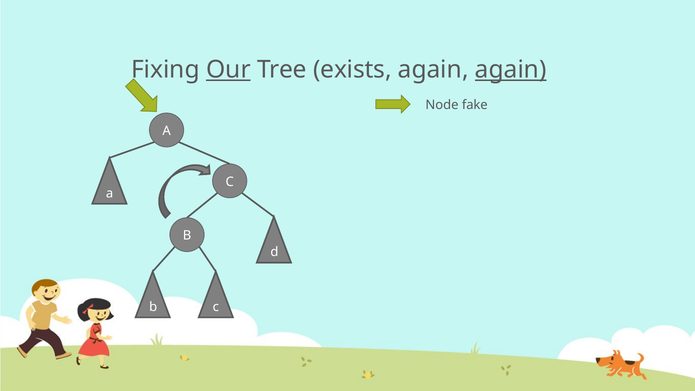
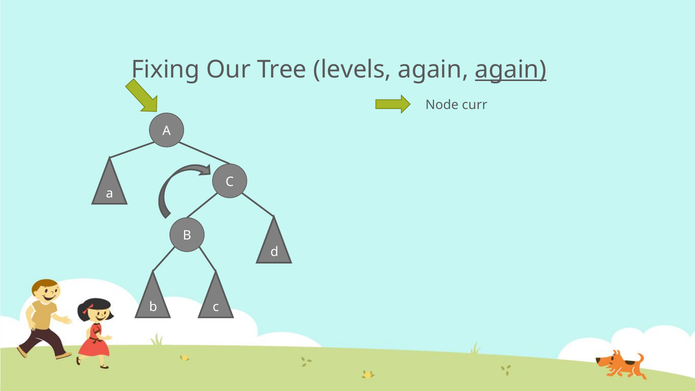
Our underline: present -> none (228, 70)
exists: exists -> levels (352, 70)
fake: fake -> curr (475, 105)
